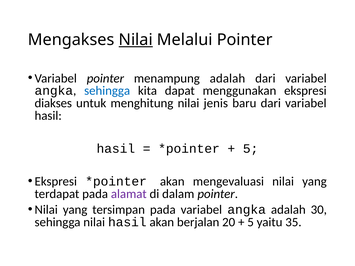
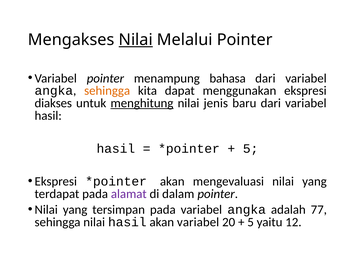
menampung adalah: adalah -> bahasa (228, 78)
sehingga colour: blue -> orange (107, 91)
menghitung underline: none -> present (142, 103)
30: 30 -> 77 (319, 210)
akan berjalan: berjalan -> variabel (198, 222)
35: 35 -> 12 (293, 222)
